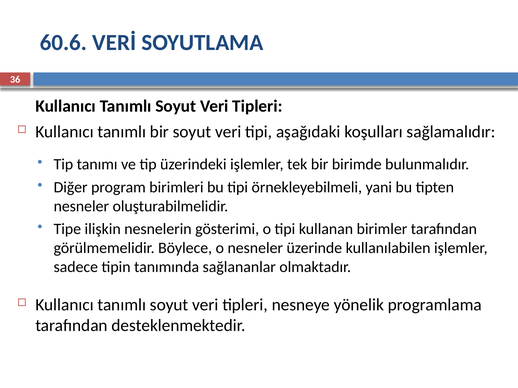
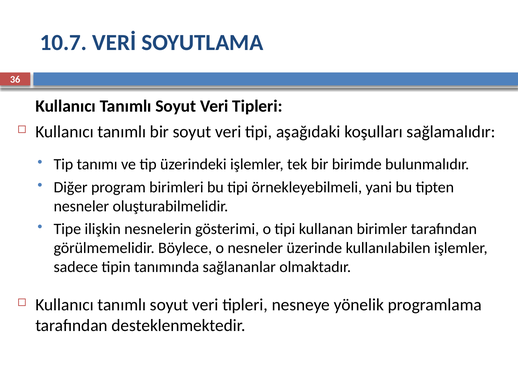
60.6: 60.6 -> 10.7 (63, 43)
